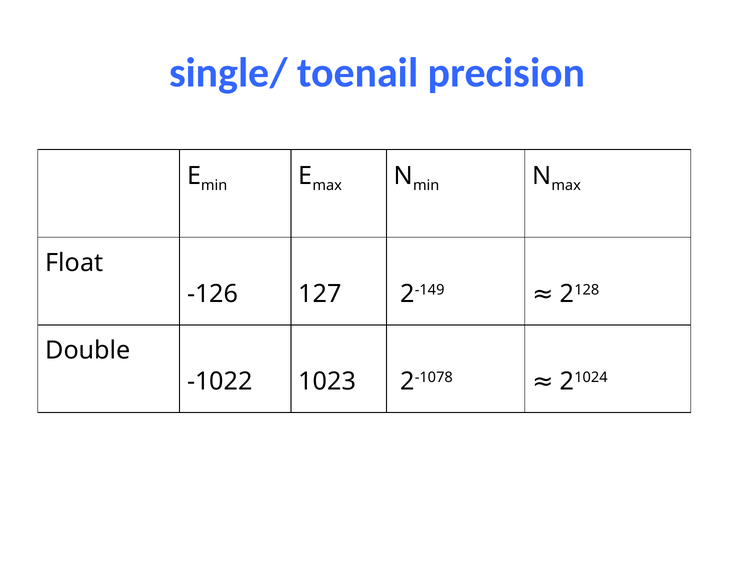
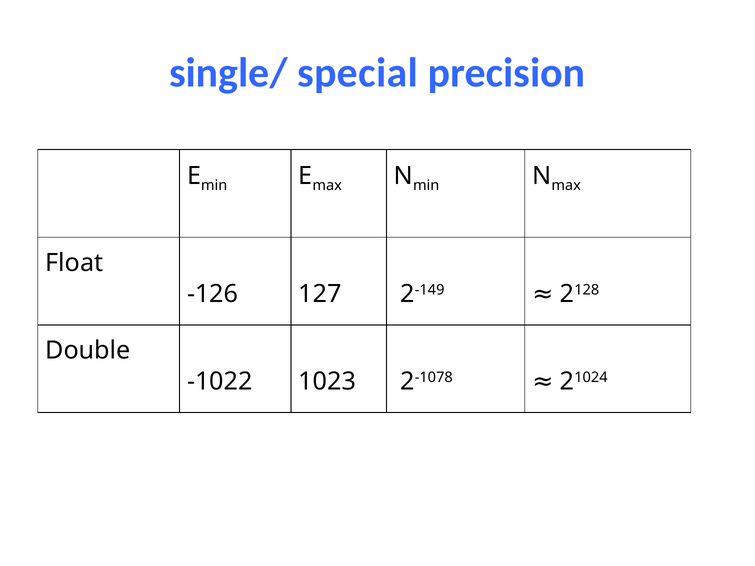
toenail: toenail -> special (357, 73)
